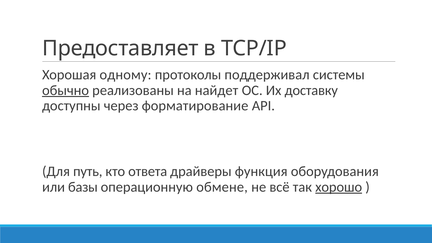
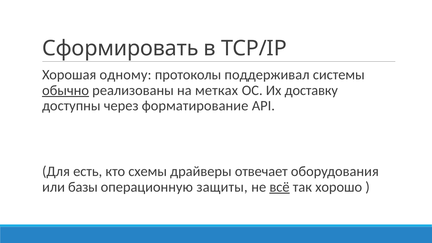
Предоставляет: Предоставляет -> Сформировать (120, 48)
найдет: найдет -> метках (217, 90)
путь: путь -> есть (88, 171)
ответа: ответа -> схемы (148, 171)
функция: функция -> отвечает (261, 171)
обмене: обмене -> защиты (222, 187)
всё underline: none -> present (279, 187)
хорошо underline: present -> none (339, 187)
